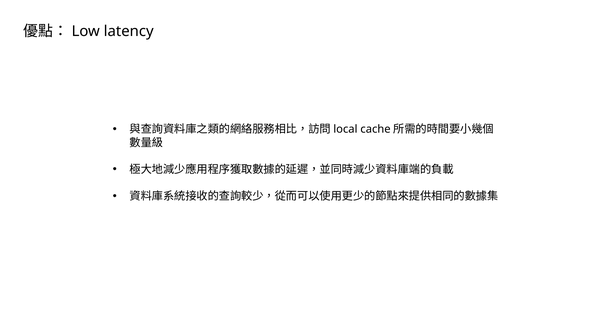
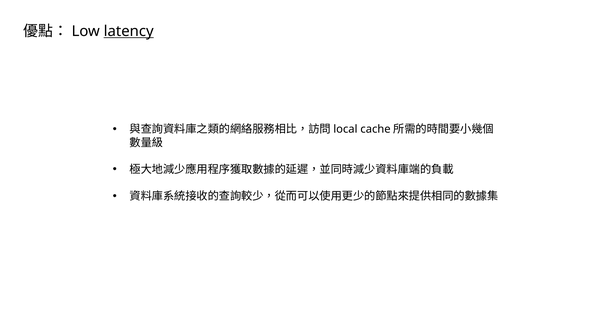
latency underline: none -> present (129, 31)
